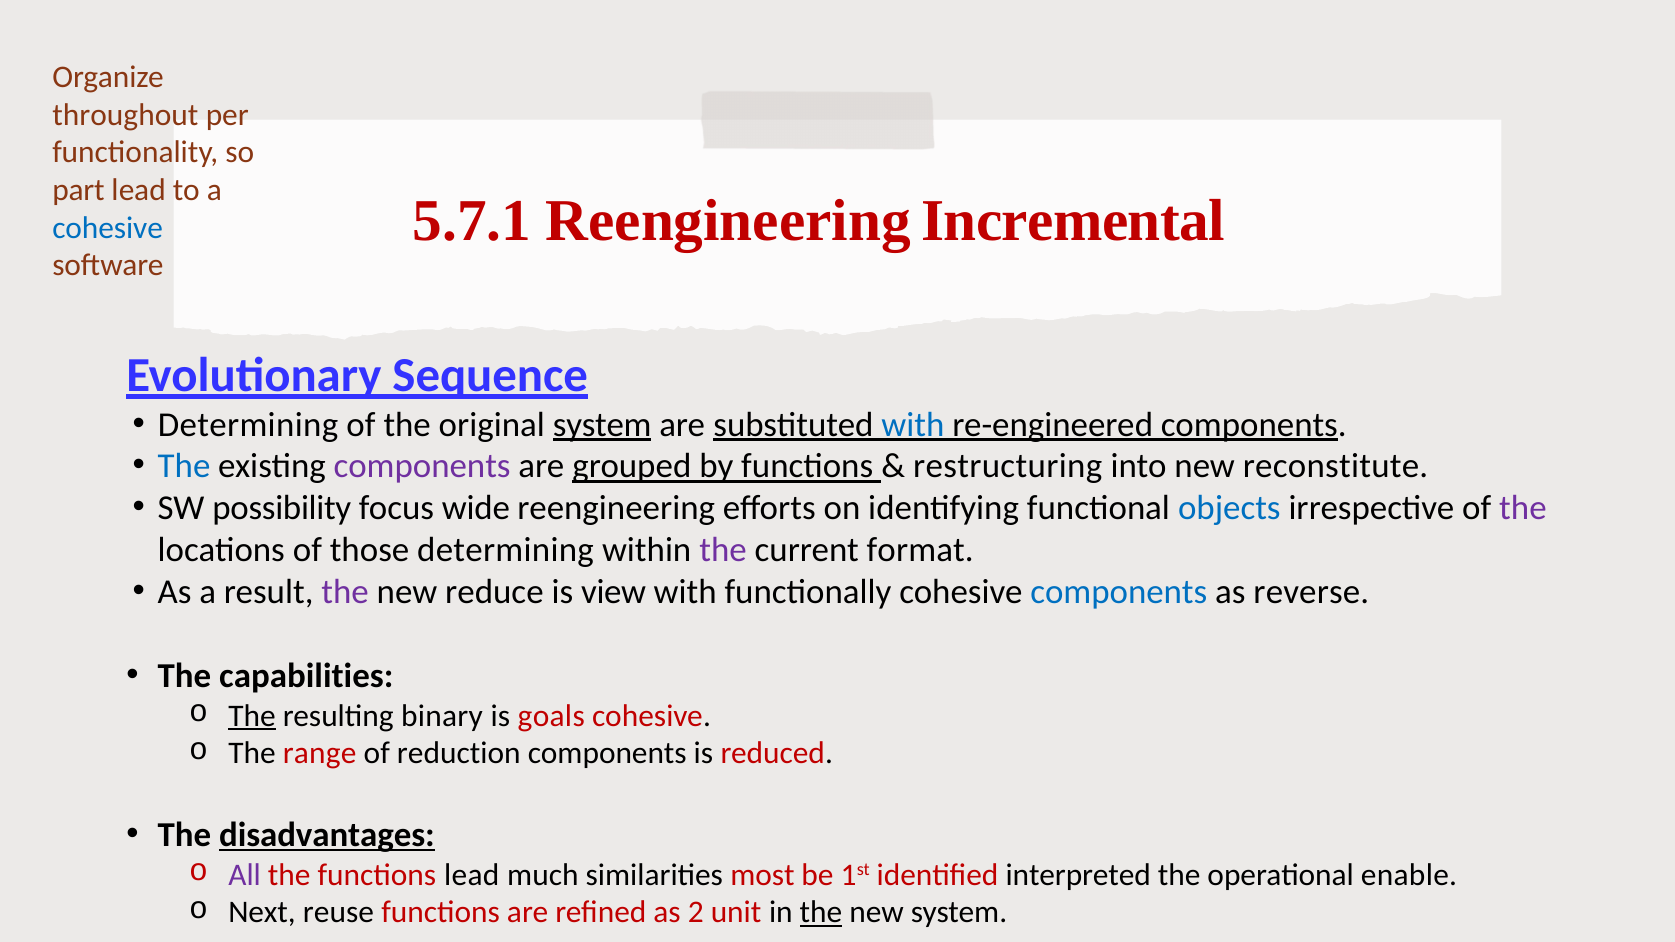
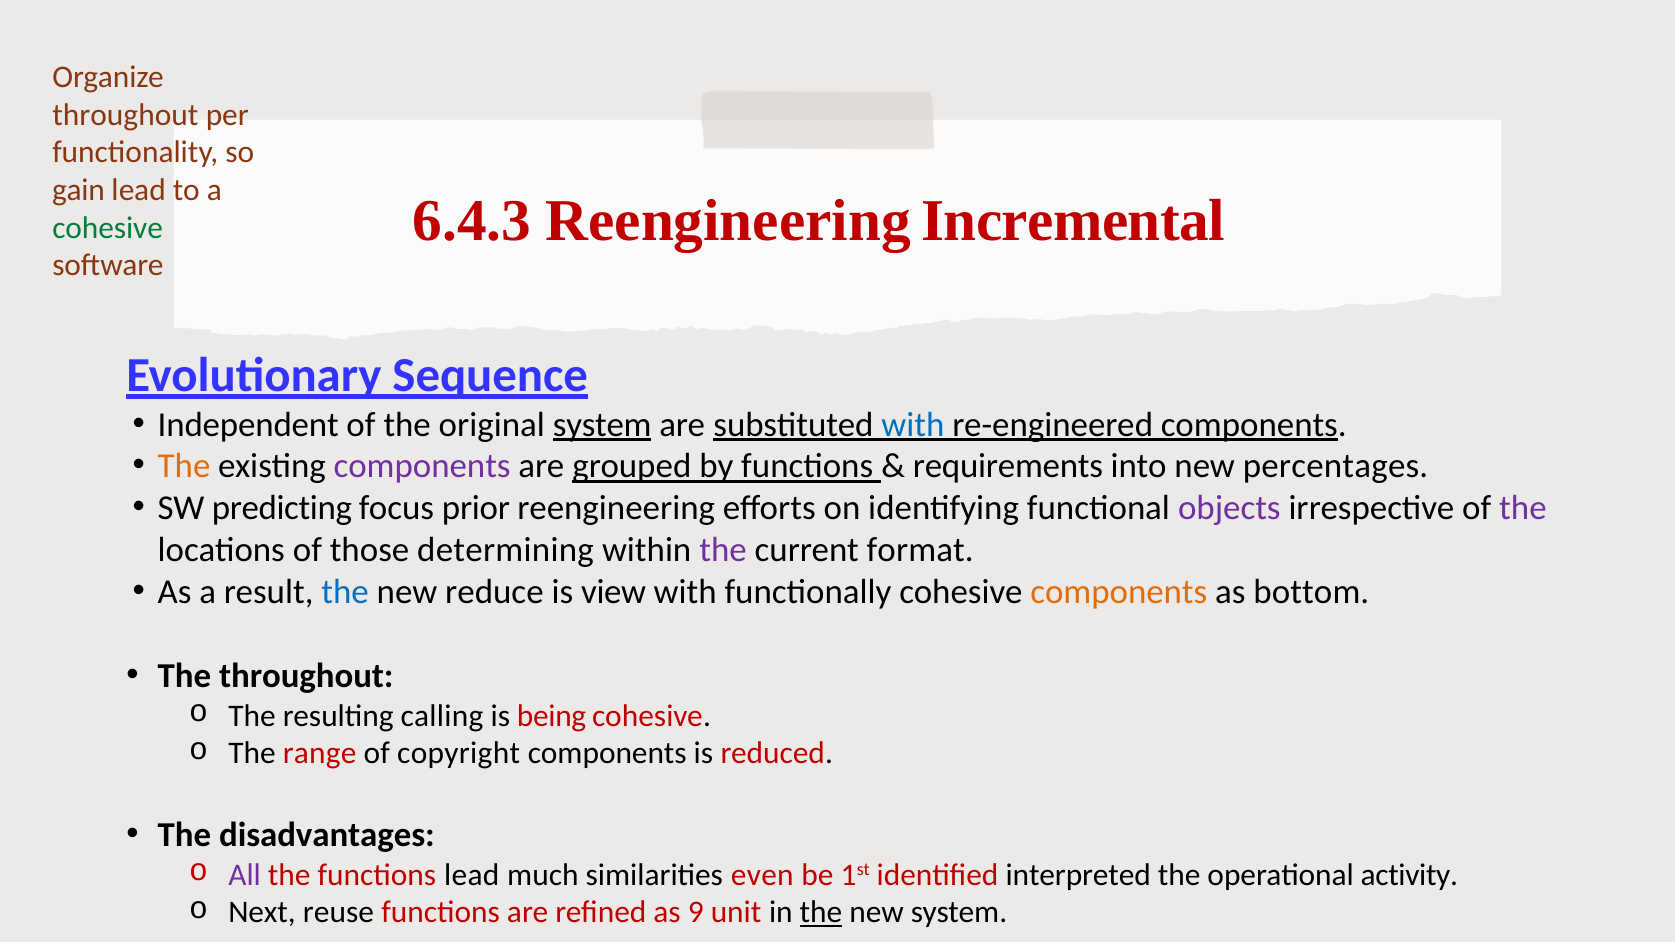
part: part -> gain (78, 190)
5.7.1: 5.7.1 -> 6.4.3 (472, 221)
cohesive colour: blue -> green (108, 228)
Determining: Determining -> Independent (248, 425)
The colour: blue -> orange (184, 467)
restructuring: restructuring -> requirements (1008, 467)
reconstitute: reconstitute -> percentages (1336, 467)
possibility: possibility -> predicting (282, 508)
wide: wide -> prior (476, 508)
objects colour: blue -> purple (1229, 508)
the colour: purple -> blue (345, 592)
components colour: blue -> orange (1119, 592)
reverse: reverse -> bottom (1311, 592)
The capabilities: capabilities -> throughout (306, 676)
The underline: present -> none (252, 716)
binary: binary -> calling (442, 716)
goals: goals -> being (552, 716)
reduction: reduction -> copyright (459, 753)
disadvantages underline: present -> none (327, 835)
most: most -> even (762, 875)
enable: enable -> activity (1409, 875)
2: 2 -> 9 (696, 913)
